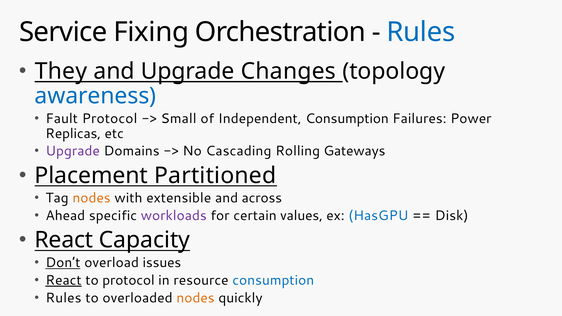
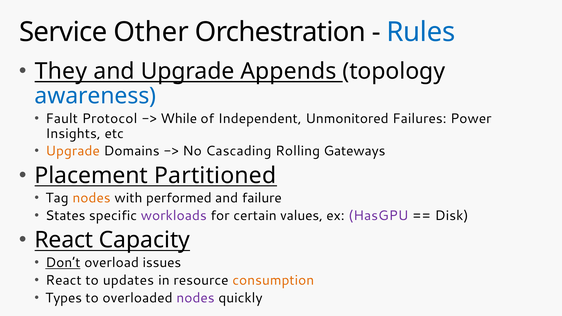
Fixing: Fixing -> Other (151, 32)
Changes: Changes -> Appends (288, 71)
Small: Small -> While (179, 119)
Independent Consumption: Consumption -> Unmonitored (347, 119)
Replicas: Replicas -> Insights (73, 134)
Upgrade colour: purple -> orange (73, 151)
extensible: extensible -> performed (179, 198)
across: across -> failure (262, 198)
Ahead: Ahead -> States (65, 216)
HasGPU colour: blue -> purple (378, 216)
React underline: present -> none (64, 280)
to protocol: protocol -> updates (128, 280)
consumption colour: blue -> orange (273, 280)
Rules: Rules -> Types (64, 298)
nodes colour: orange -> purple (196, 298)
